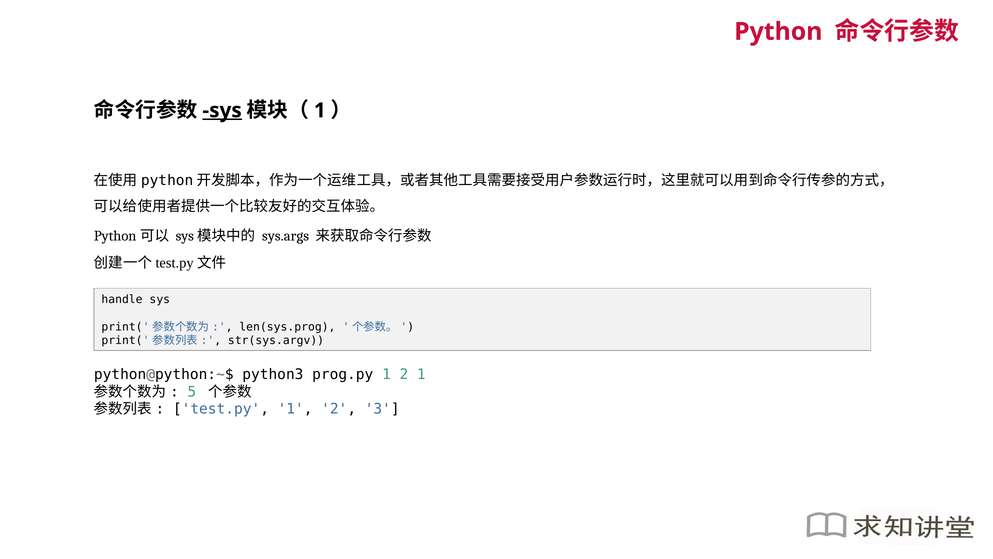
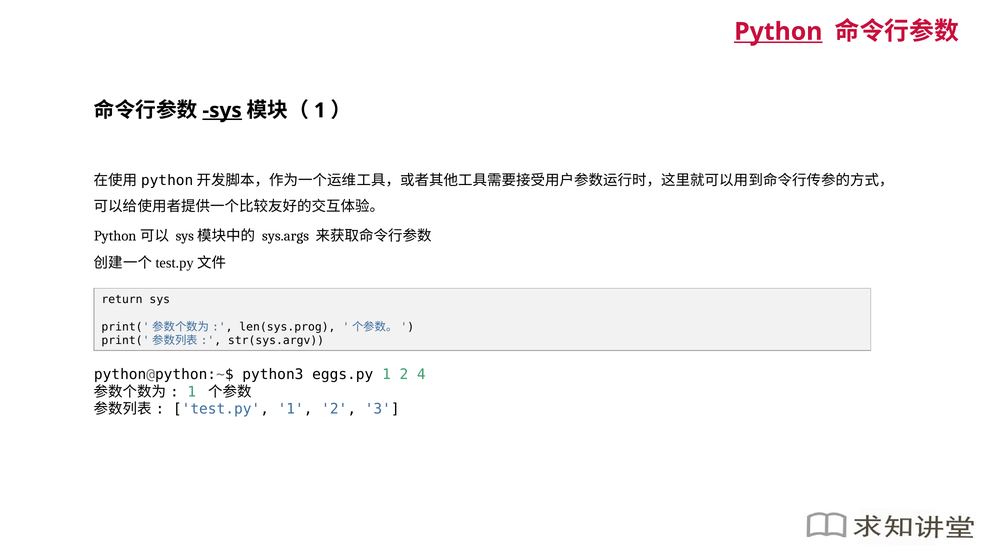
Python underline: none -> present (778, 32)
handle: handle -> return (122, 299)
prog.py: prog.py -> eggs.py (343, 374)
2 1: 1 -> 4 (421, 374)
5: 5 -> 1 (192, 391)
